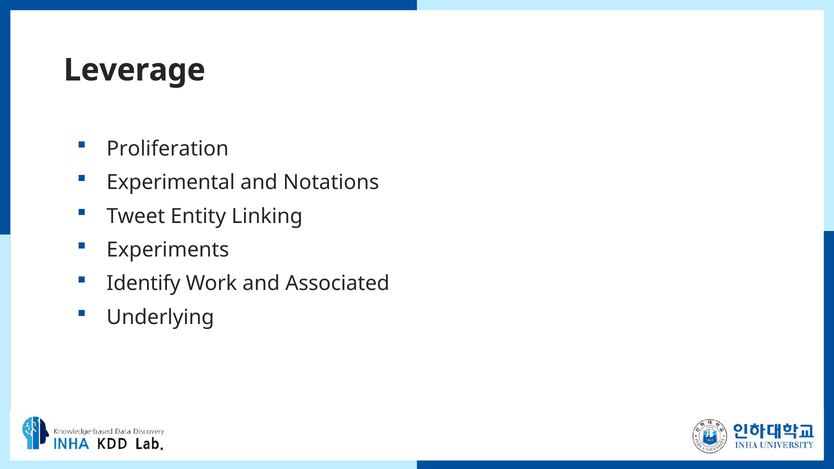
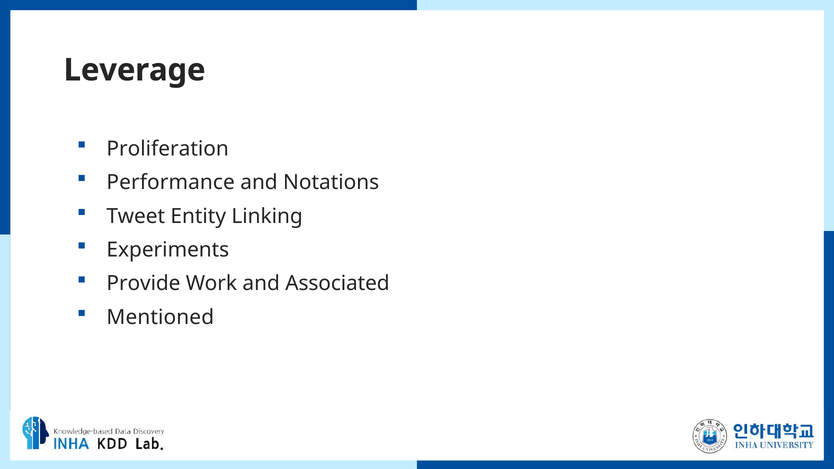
Experimental: Experimental -> Performance (171, 182)
Identify: Identify -> Provide (143, 284)
Underlying: Underlying -> Mentioned (160, 317)
